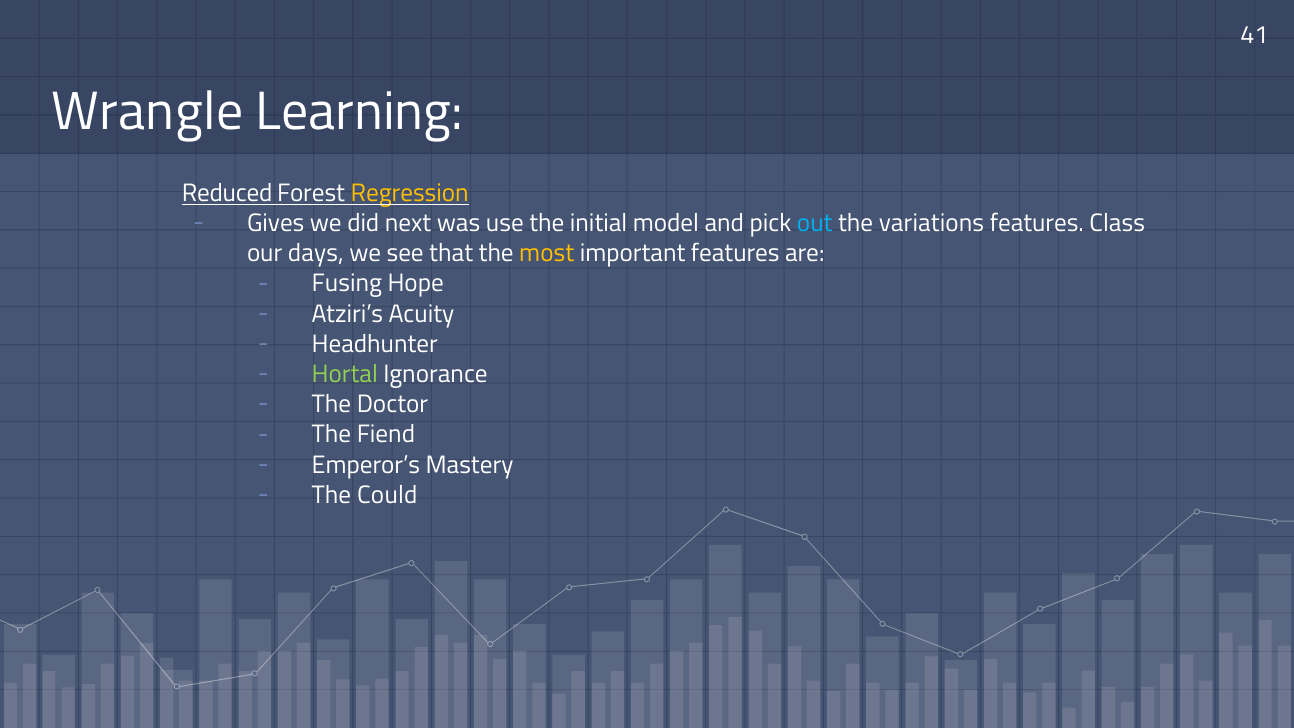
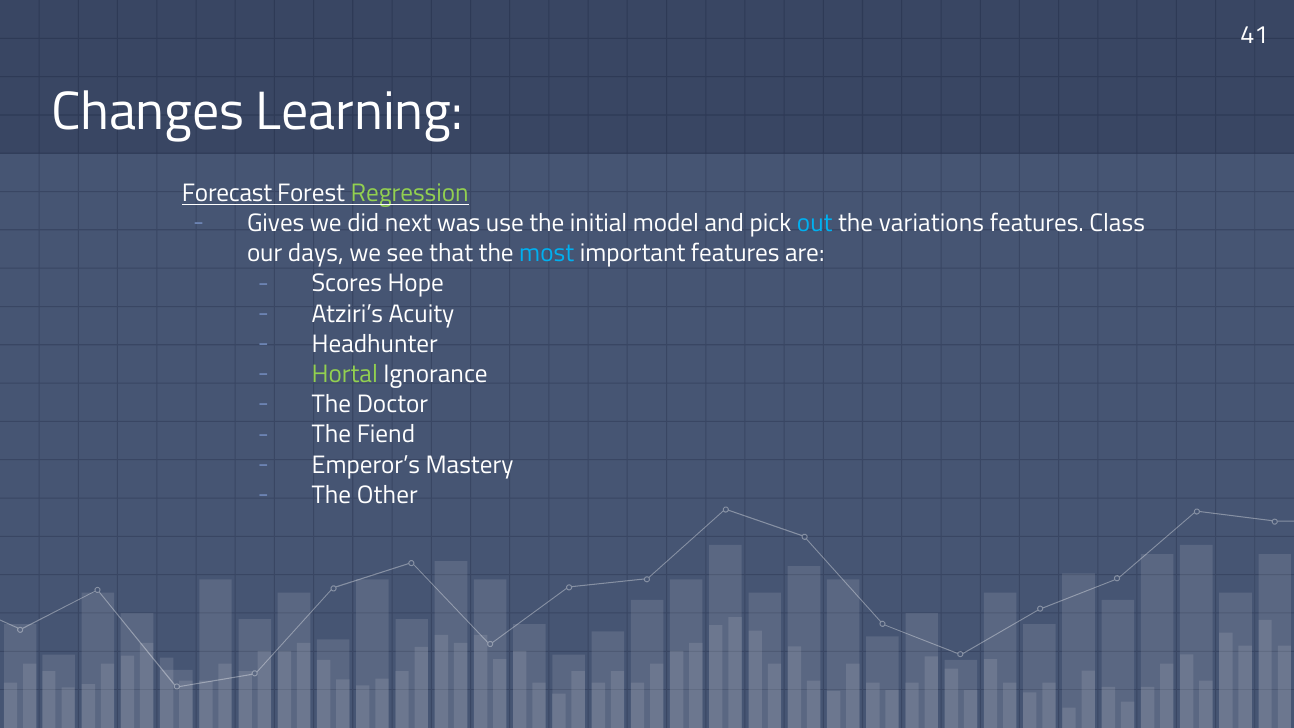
Wrangle: Wrangle -> Changes (148, 112)
Reduced: Reduced -> Forecast (227, 193)
Regression colour: yellow -> light green (410, 193)
most colour: yellow -> light blue (547, 253)
Fusing: Fusing -> Scores (347, 284)
Could: Could -> Other (387, 495)
